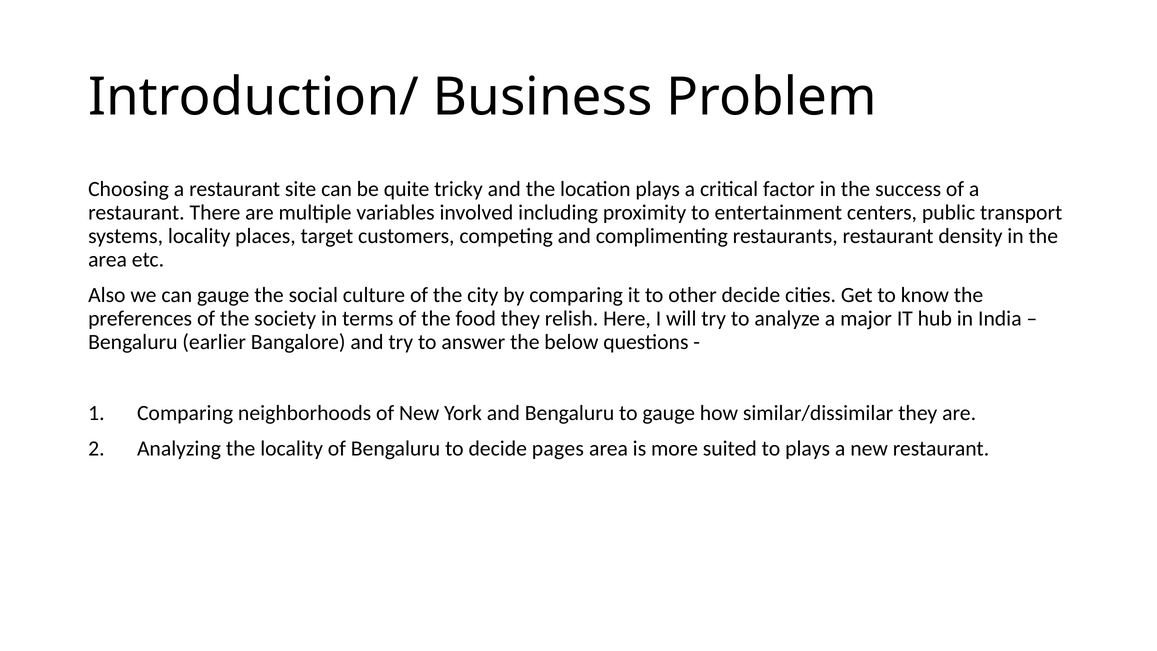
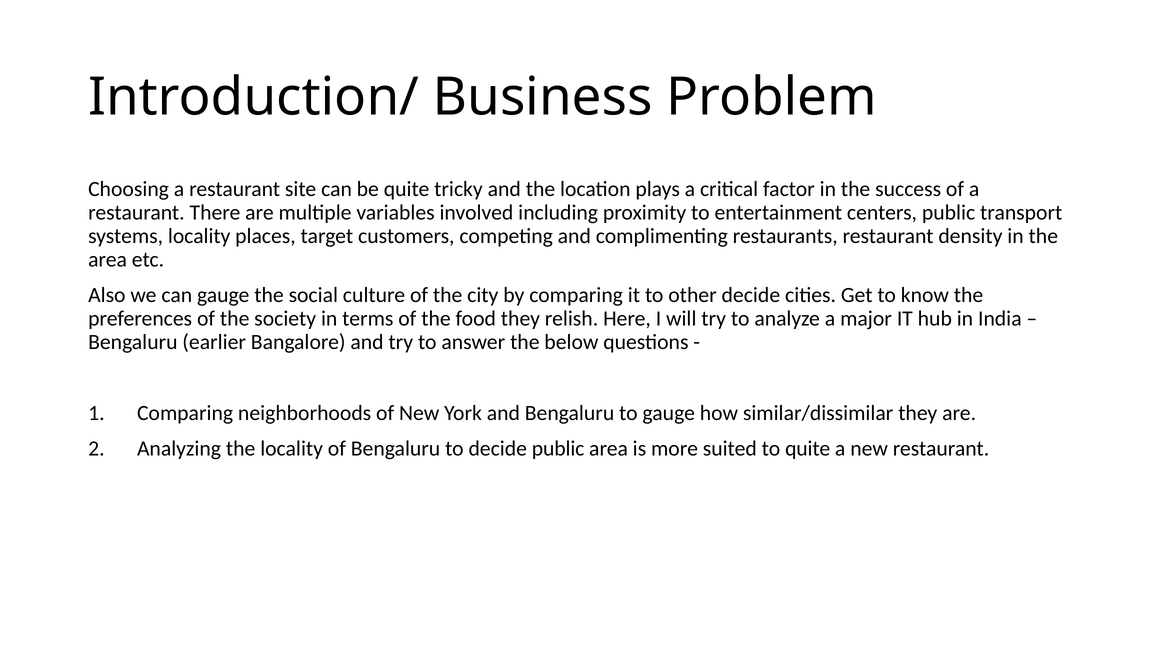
decide pages: pages -> public (558, 448)
to plays: plays -> quite (808, 448)
